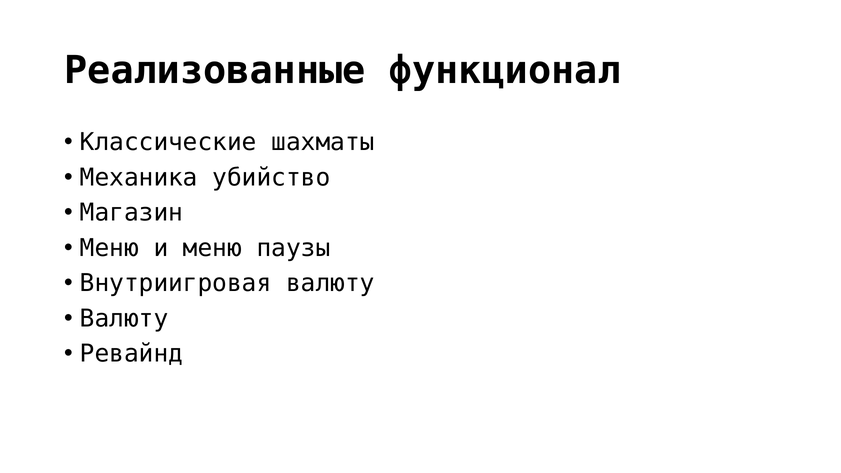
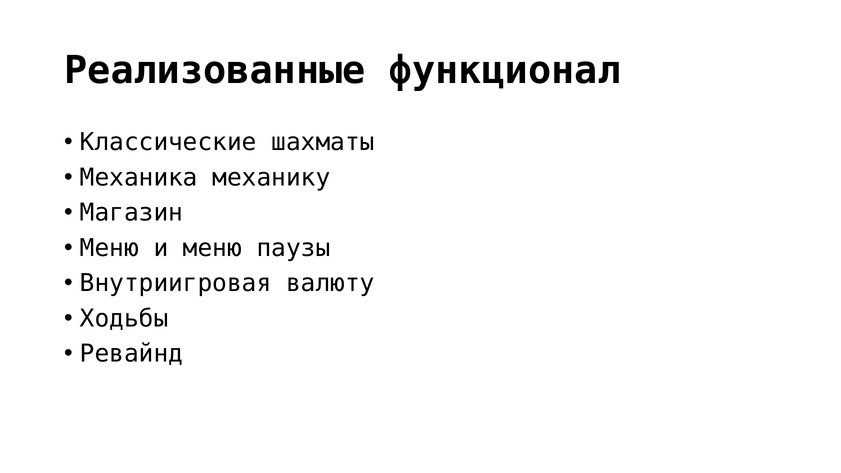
убийство: убийство -> механику (271, 177)
Валюту: Валюту -> Ходьбы (124, 319)
